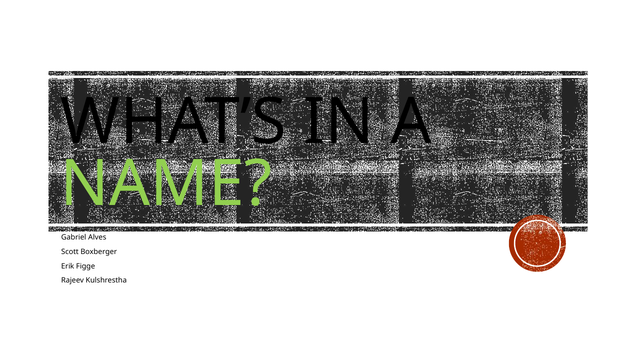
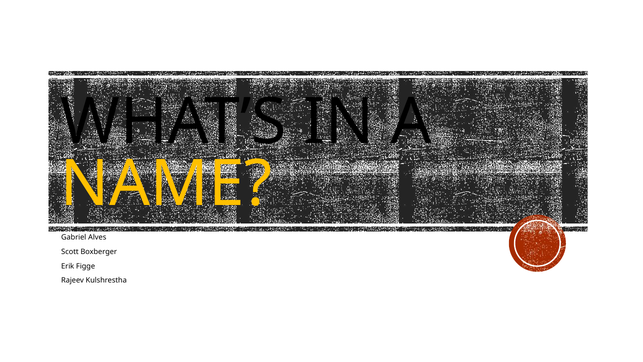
NAME colour: light green -> yellow (166, 184)
